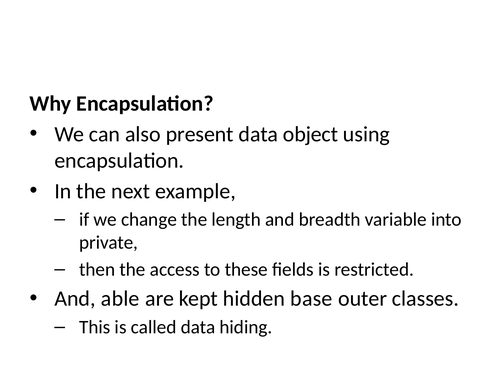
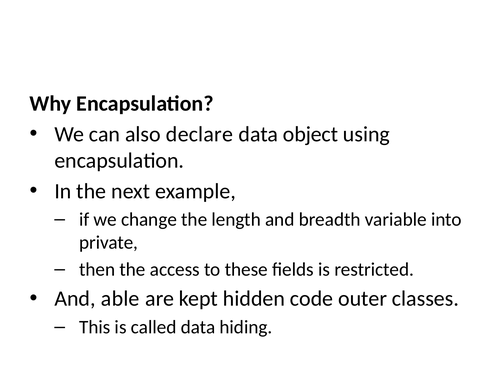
present: present -> declare (200, 134)
base: base -> code (312, 299)
